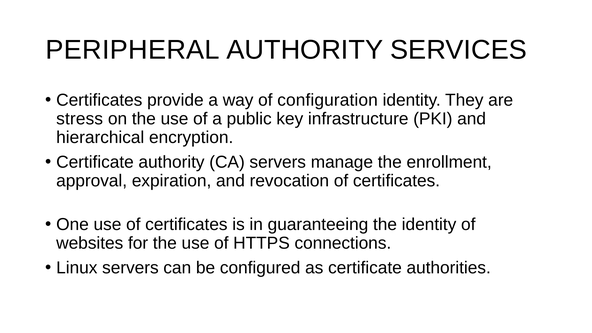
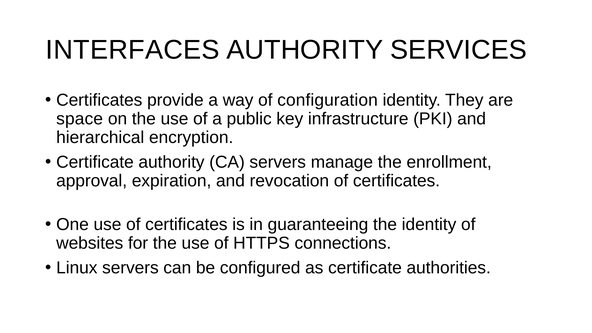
PERIPHERAL: PERIPHERAL -> INTERFACES (133, 50)
stress: stress -> space (80, 119)
